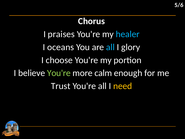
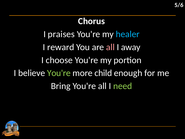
oceans: oceans -> reward (61, 47)
all colour: light blue -> pink (110, 47)
glory: glory -> away (131, 47)
calm: calm -> child (103, 73)
Trust: Trust -> Bring (61, 86)
need colour: yellow -> light green (123, 86)
